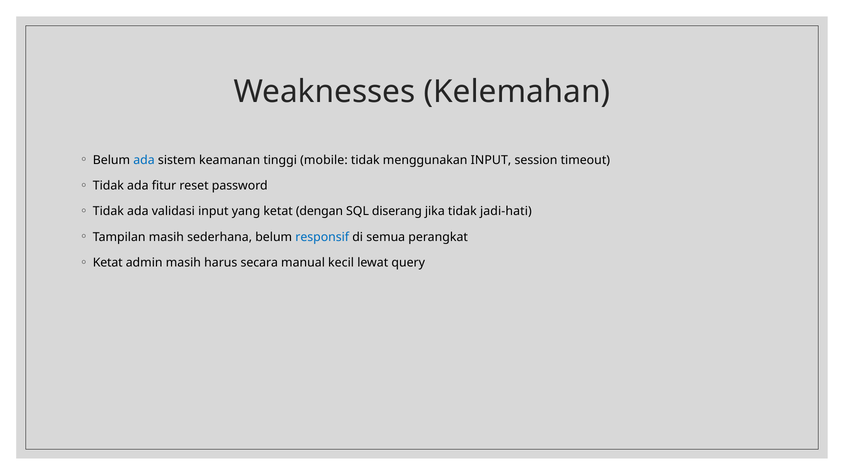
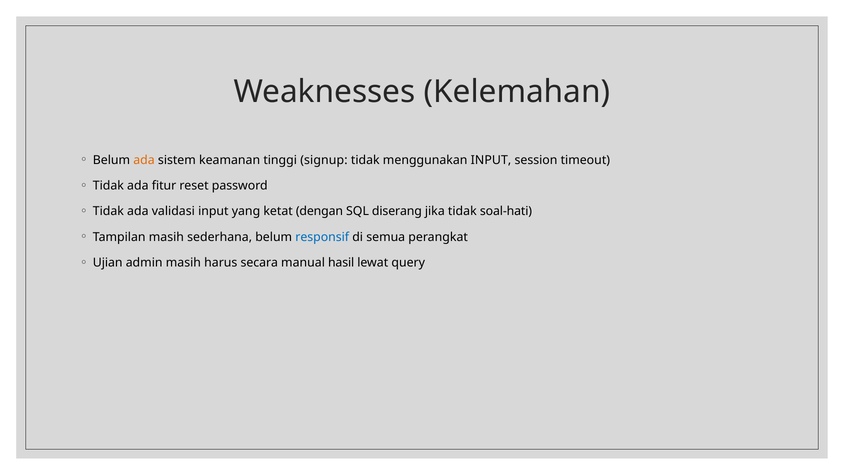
ada colour: blue -> orange (144, 160)
mobile: mobile -> signup (324, 160)
jadi-hati: jadi-hati -> soal-hati (506, 211)
Ketat: Ketat -> Ujian (108, 263)
kecil: kecil -> hasil (341, 263)
